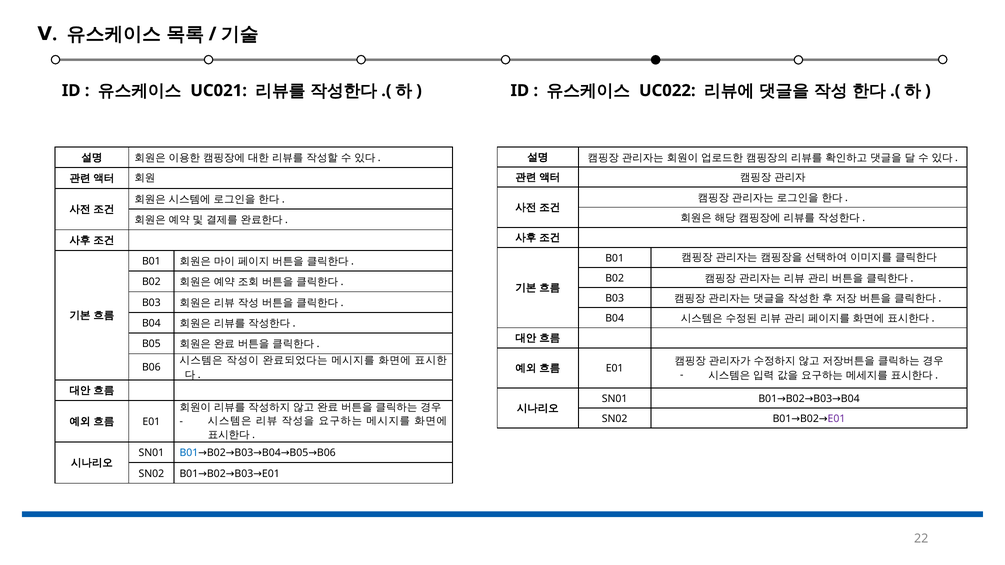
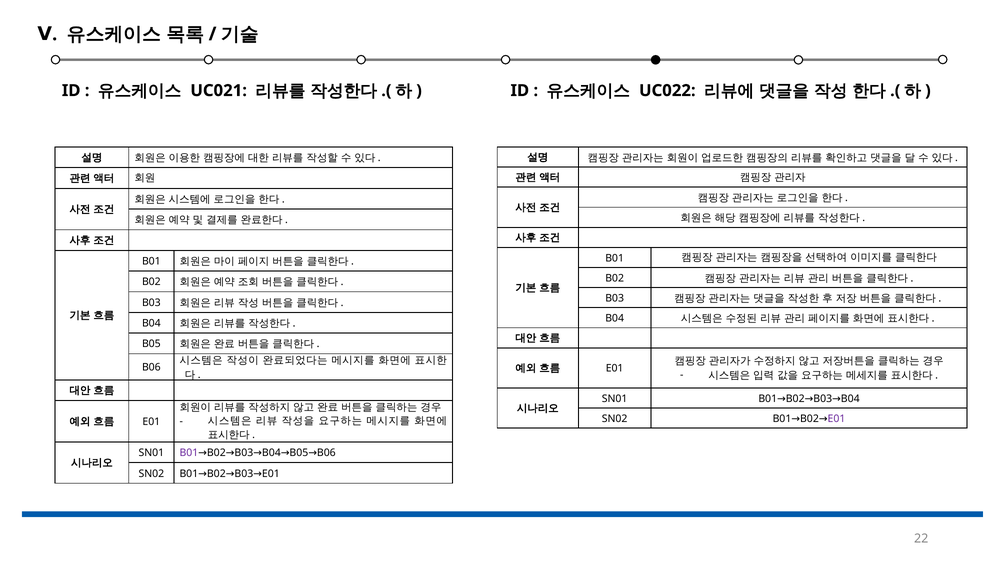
B01 colour: blue -> purple (189, 453)
